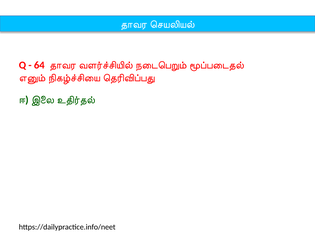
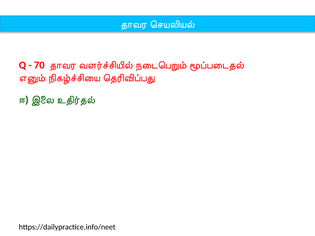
64: 64 -> 70 (39, 65)
